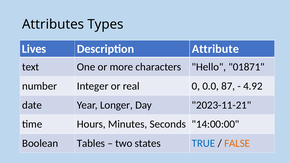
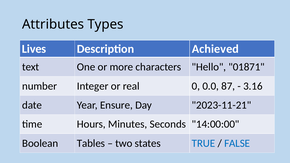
Attribute: Attribute -> Achieved (215, 49)
4.92: 4.92 -> 3.16 (253, 86)
Longer: Longer -> Ensure (116, 105)
FALSE colour: orange -> blue (237, 143)
